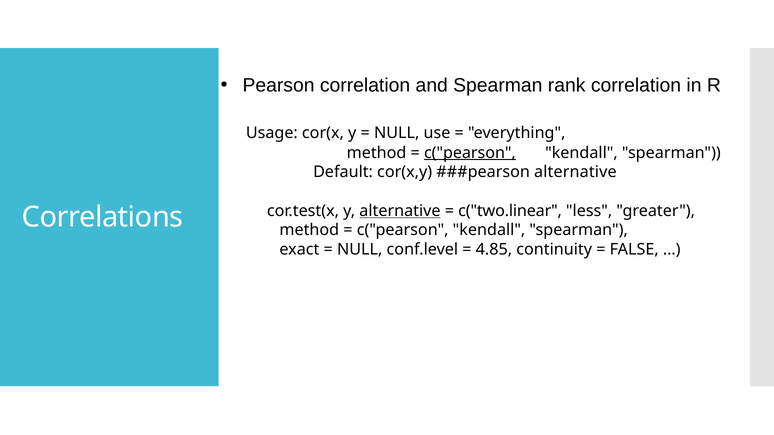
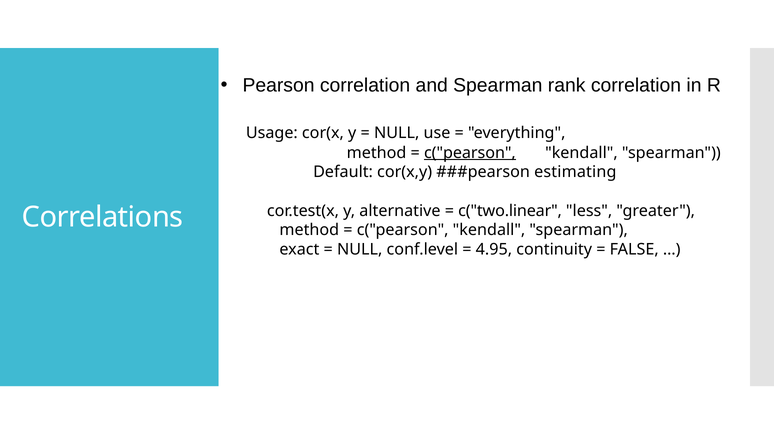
alternative: alternative -> estimating (575, 172)
alternative underline: present -> none (400, 211)
4.85: 4.85 -> 4.95 (494, 250)
